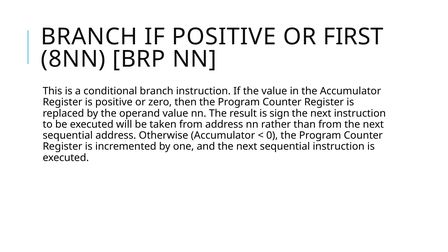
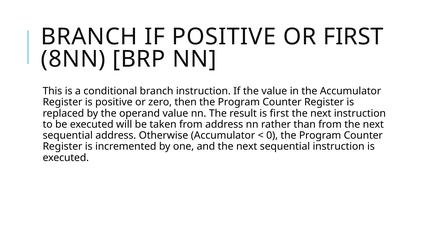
is sign: sign -> first (279, 113)
